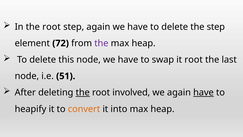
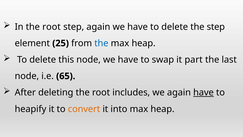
72: 72 -> 25 (61, 43)
the colour: purple -> blue (101, 43)
it root: root -> part (194, 60)
51: 51 -> 65 (66, 76)
the underline: present -> none (83, 92)
involved: involved -> includes (131, 92)
